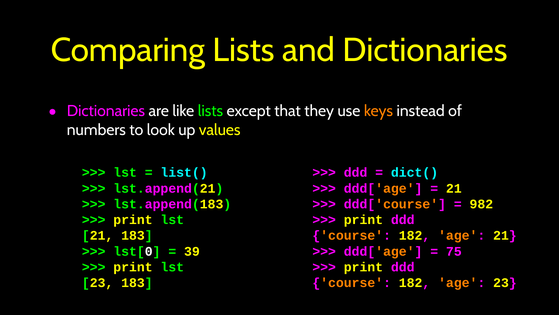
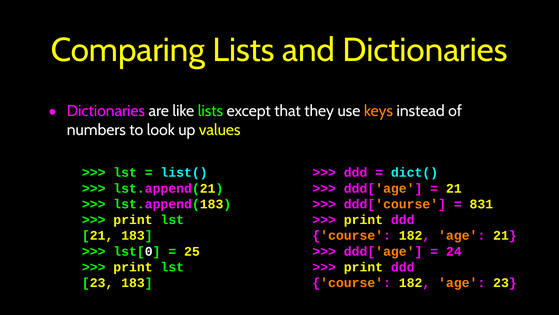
982: 982 -> 831 (481, 204)
39: 39 -> 25 (192, 251)
75: 75 -> 24 (454, 251)
